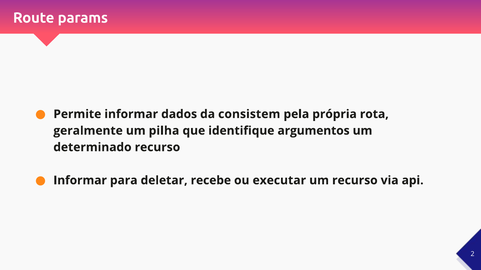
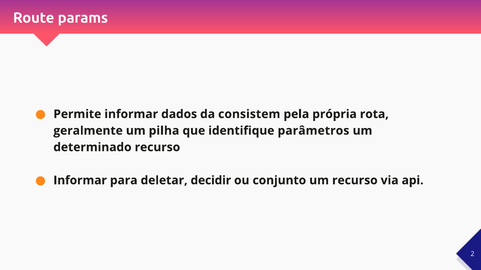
argumentos: argumentos -> parâmetros (313, 131)
recebe: recebe -> decidir (211, 181)
executar: executar -> conjunto (279, 181)
